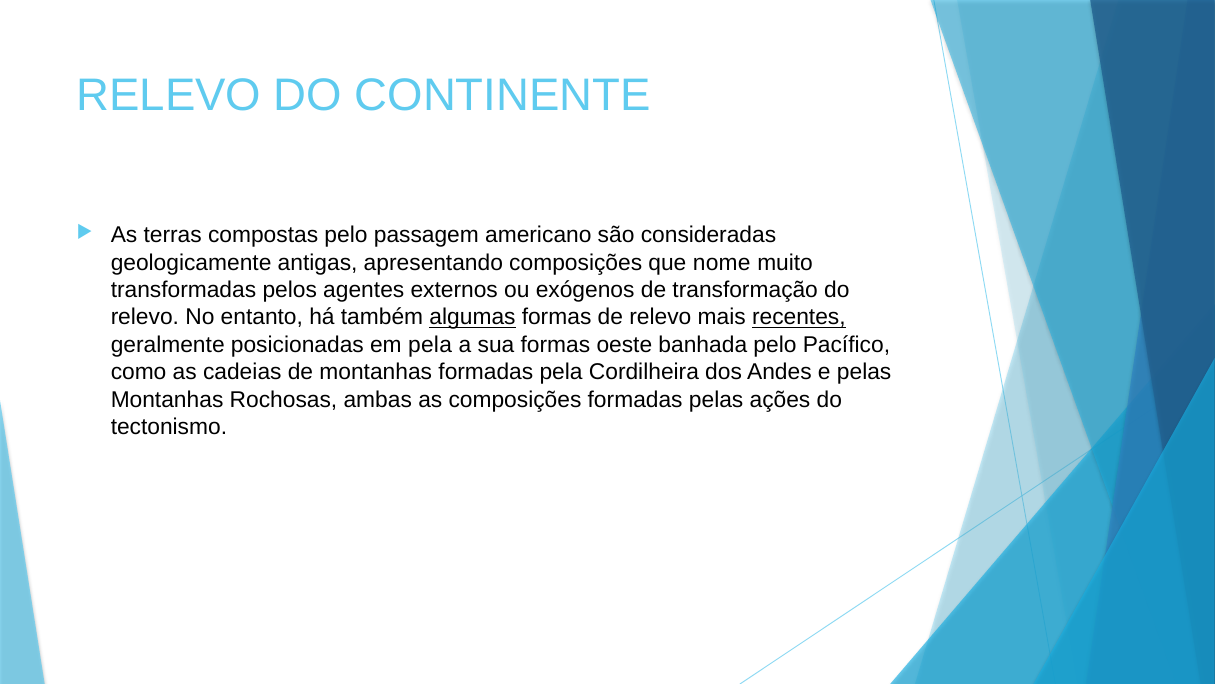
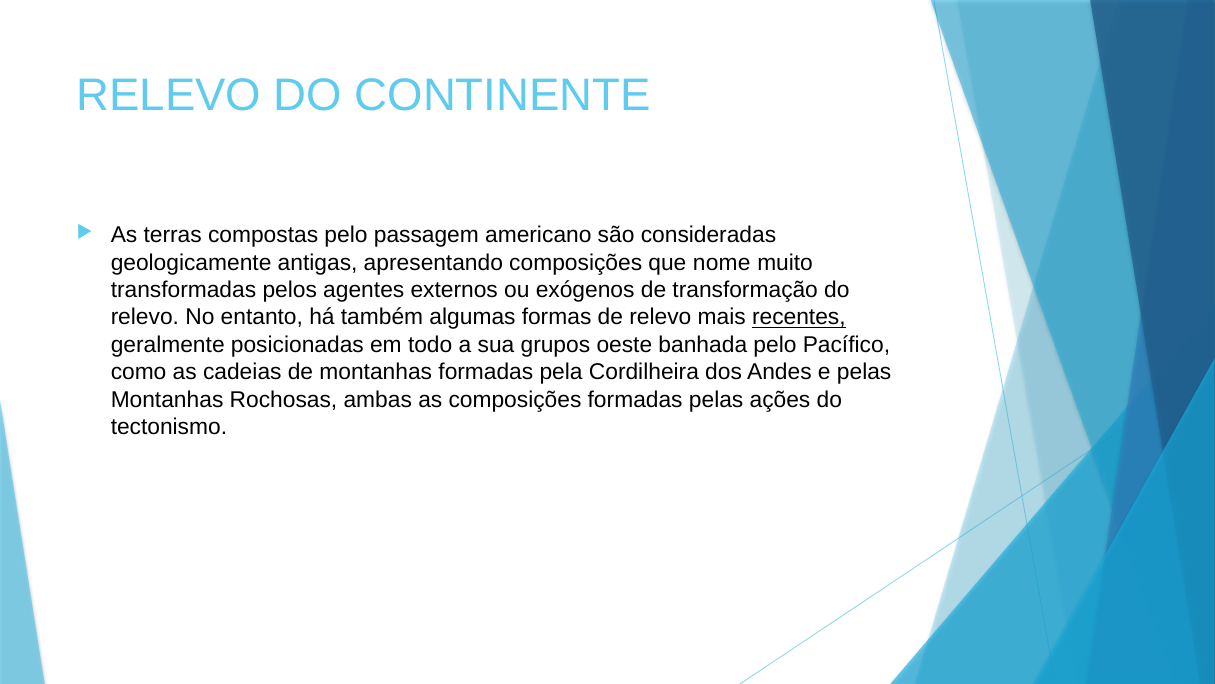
algumas underline: present -> none (473, 317)
em pela: pela -> todo (430, 344)
sua formas: formas -> grupos (555, 344)
